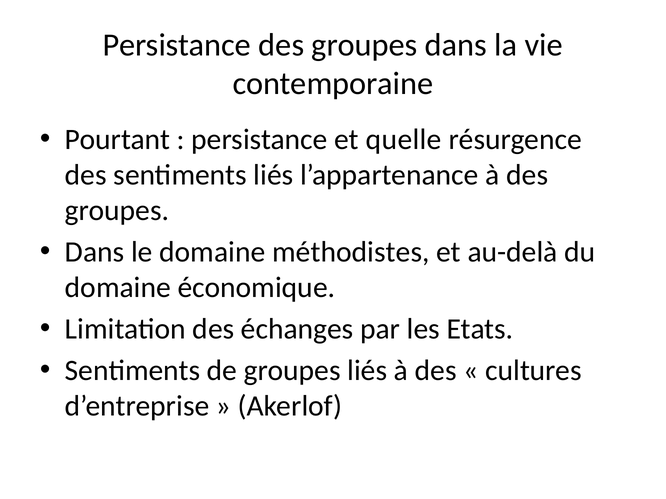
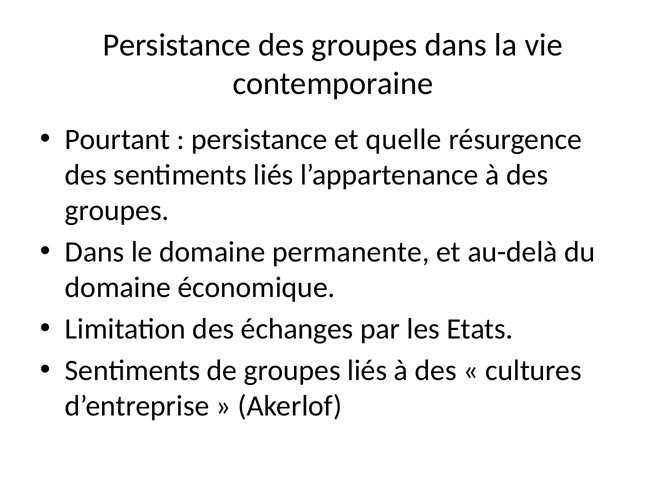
méthodistes: méthodistes -> permanente (351, 252)
